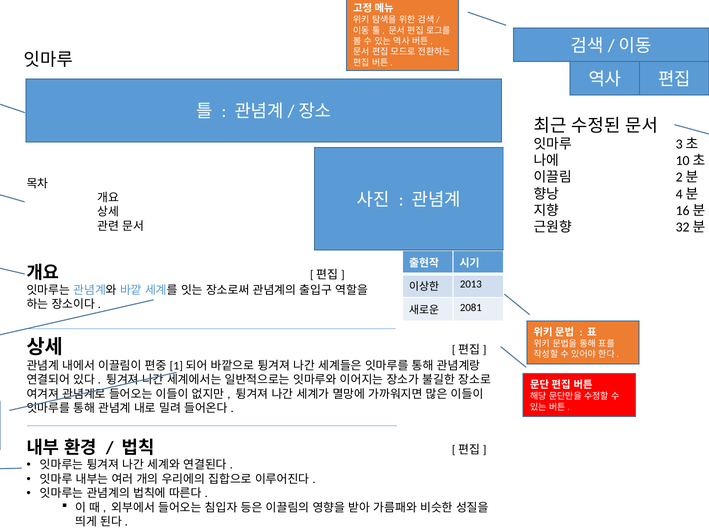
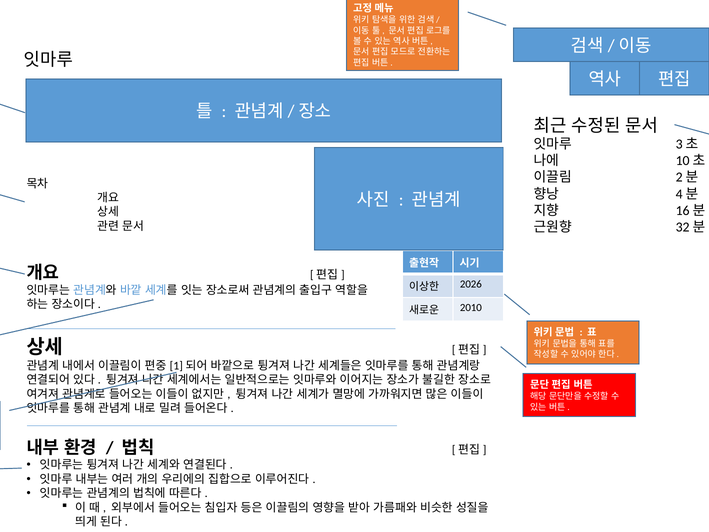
2013: 2013 -> 2026 (471, 284)
2081: 2081 -> 2010 (471, 308)
